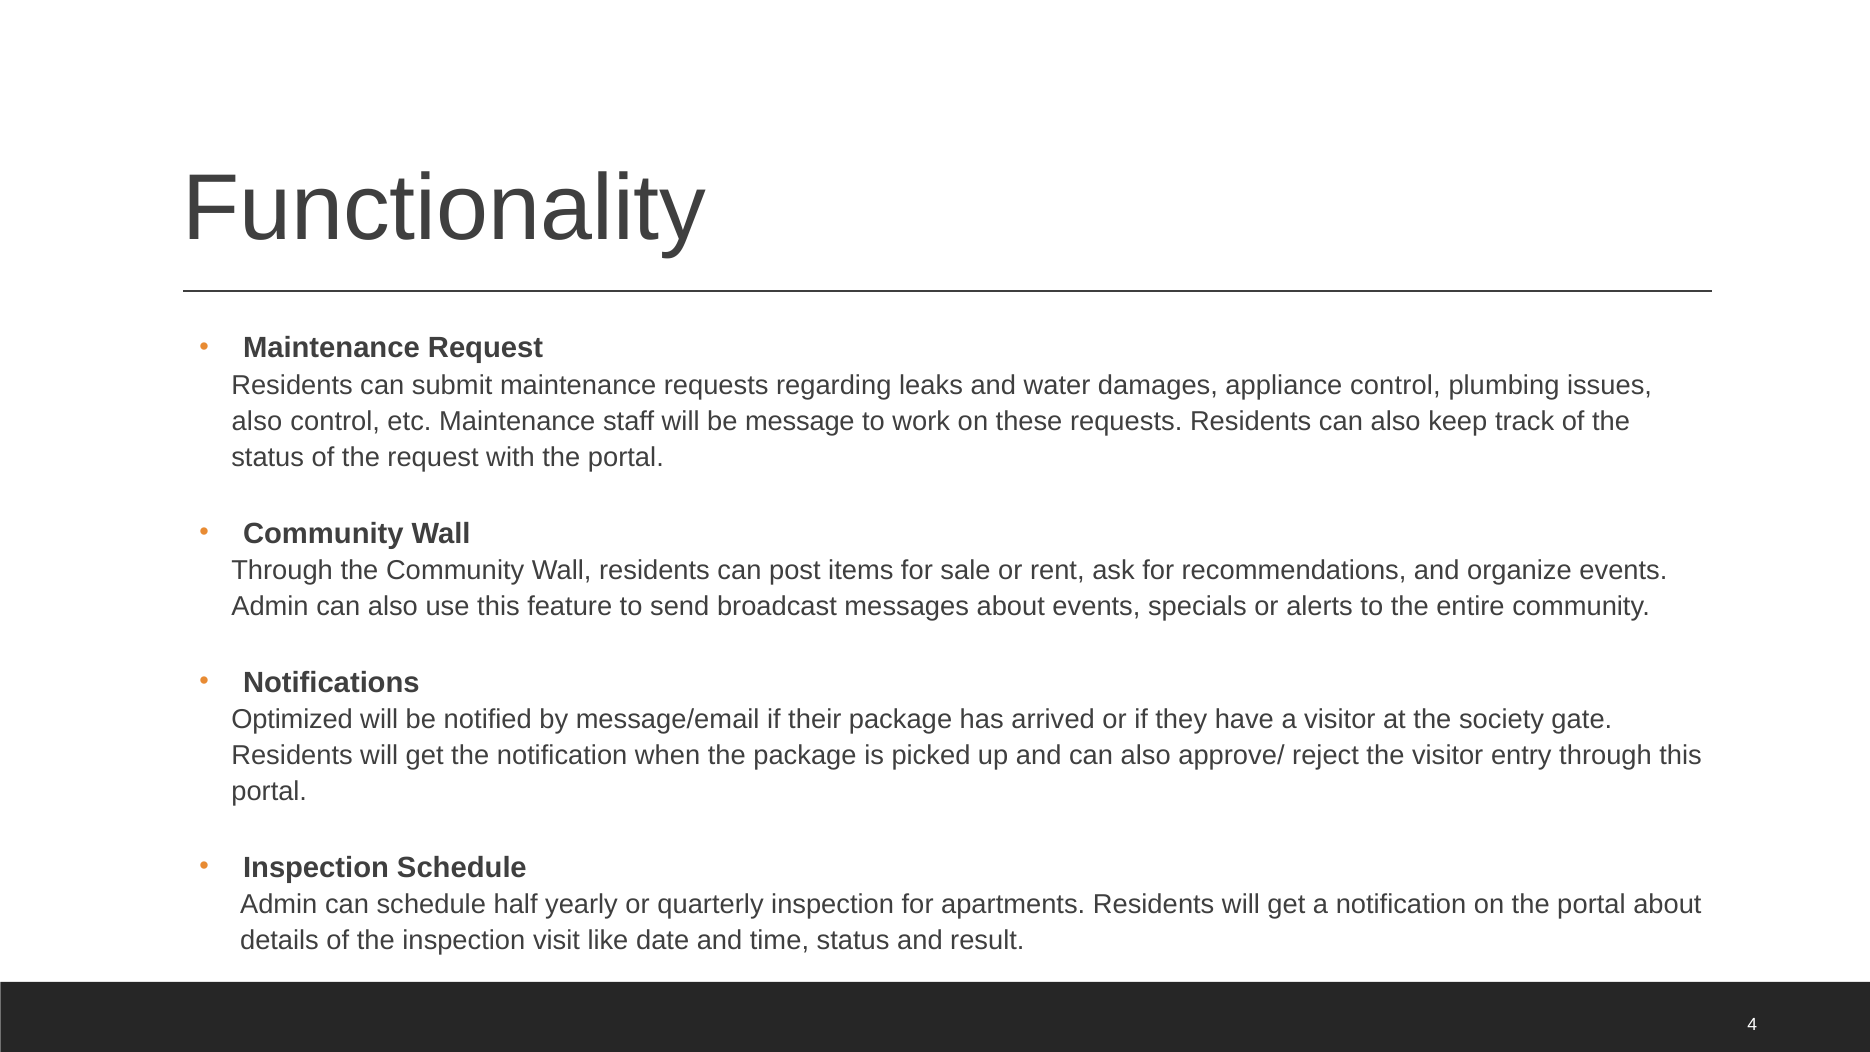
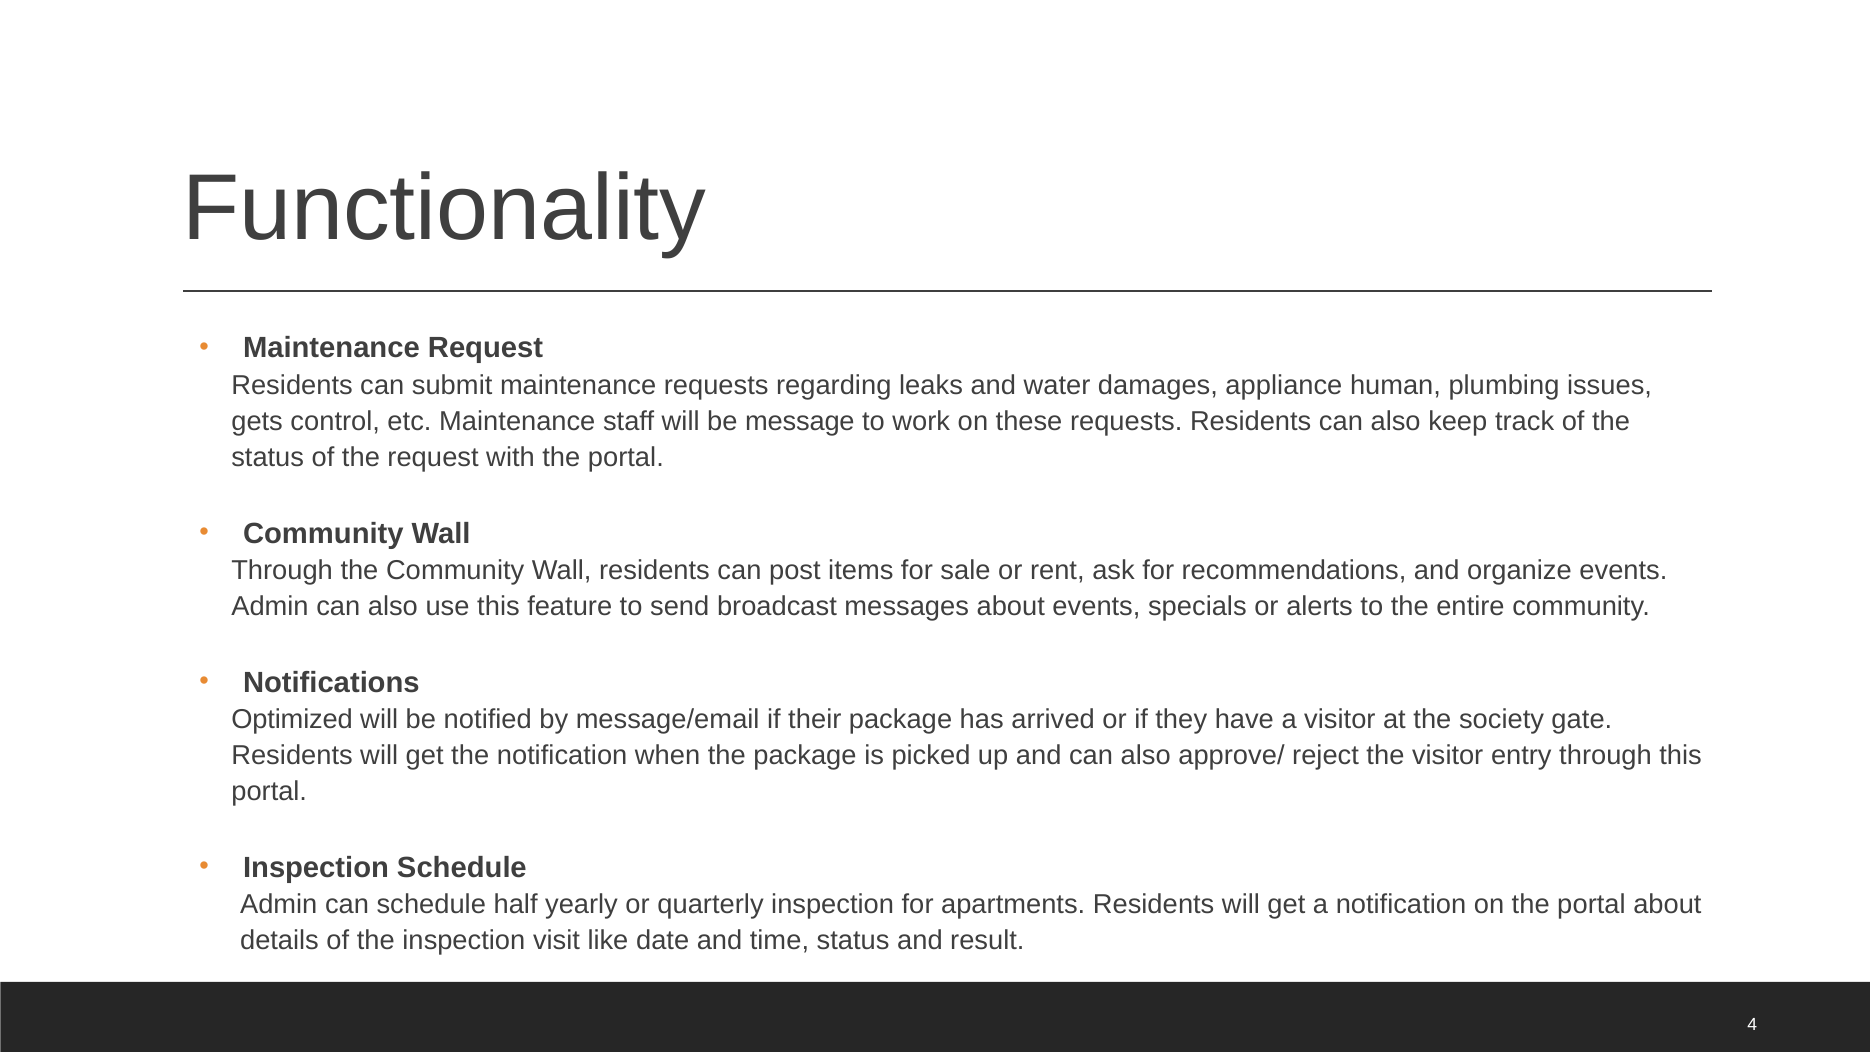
appliance control: control -> human (1395, 385)
also: also -> gets (257, 421)
